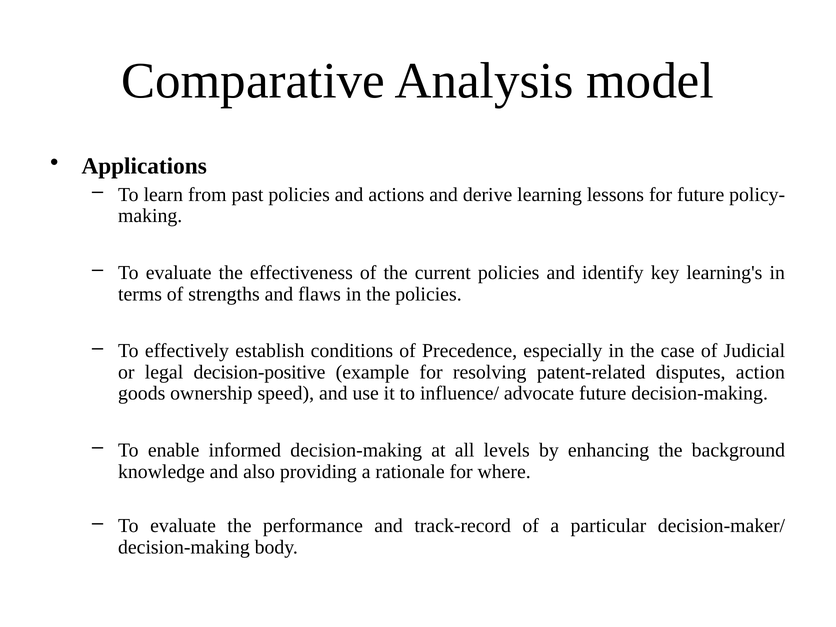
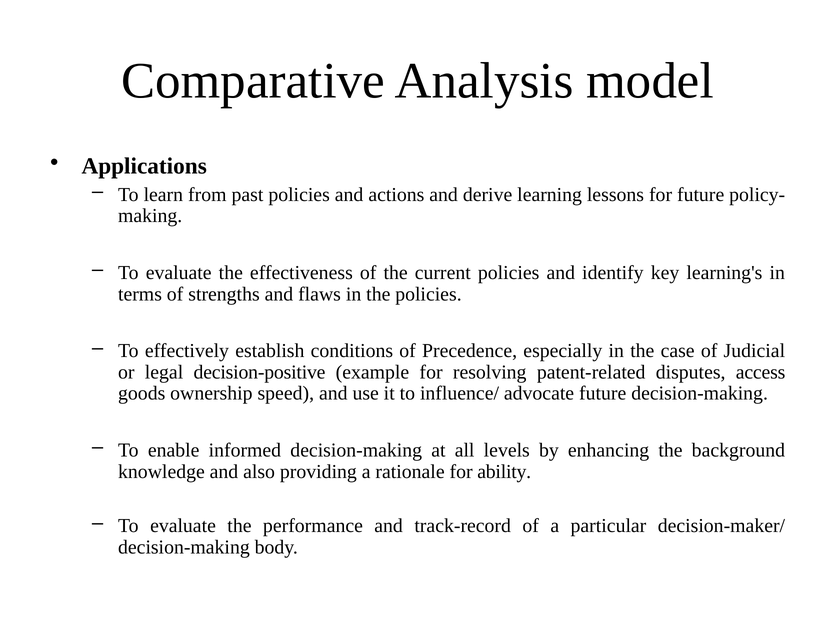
action: action -> access (761, 372)
where: where -> ability (504, 472)
